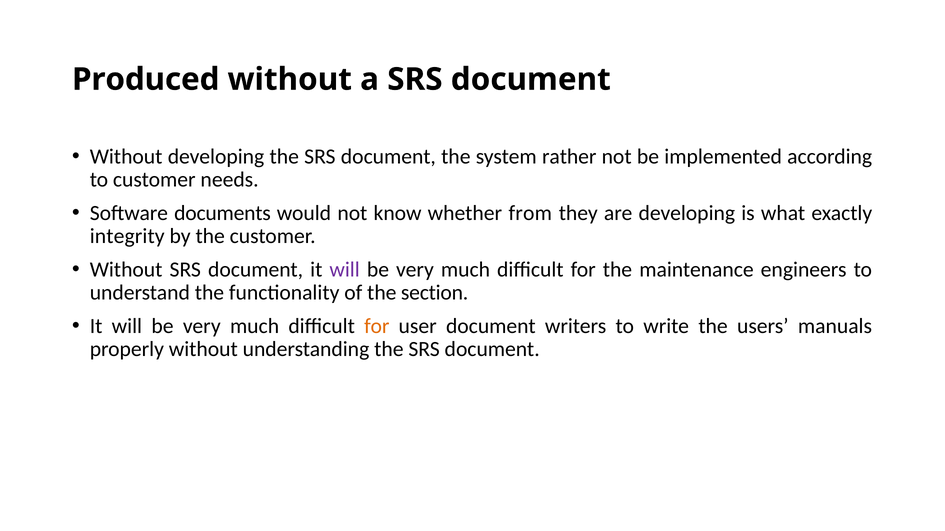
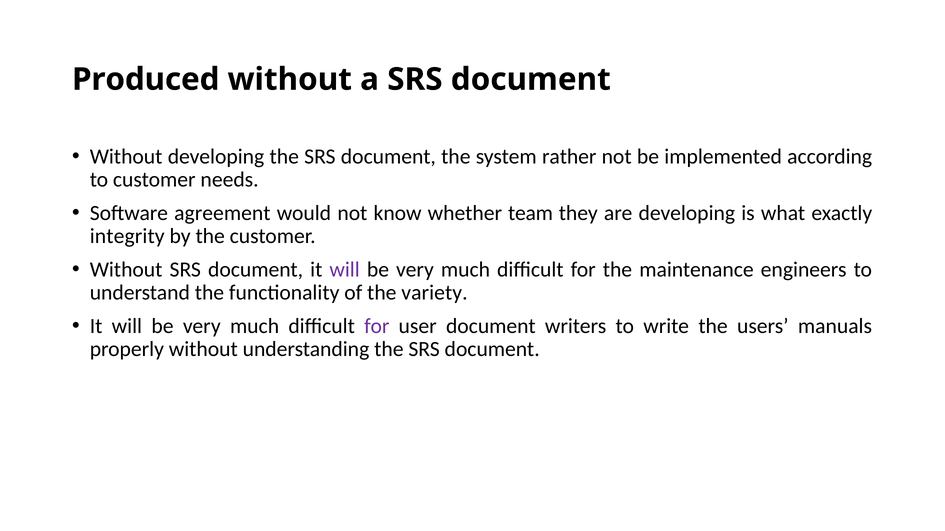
documents: documents -> agreement (222, 213)
from: from -> team (531, 213)
section: section -> variety (434, 293)
for colour: orange -> purple (377, 326)
